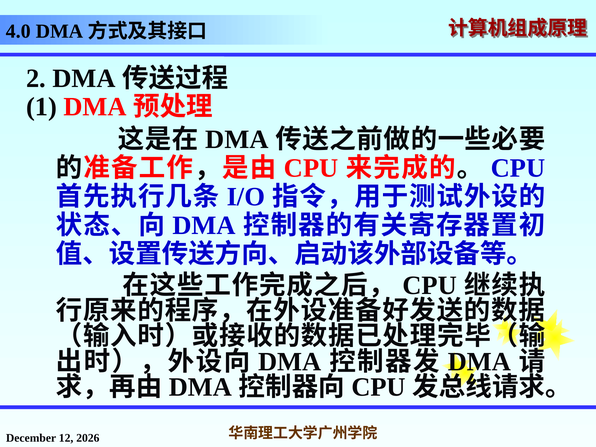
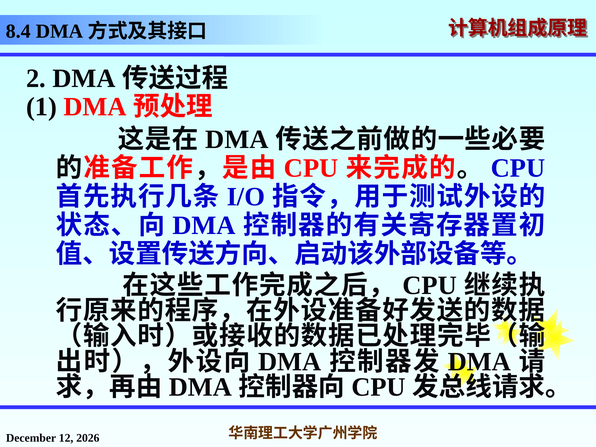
4.0: 4.0 -> 8.4 (18, 31)
